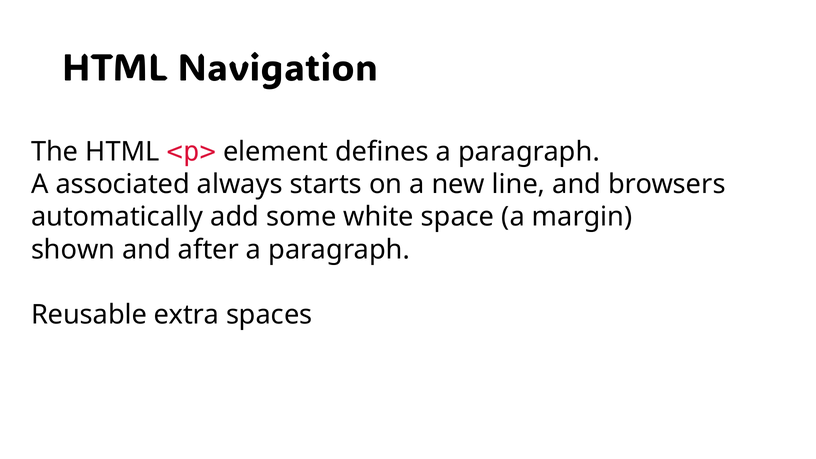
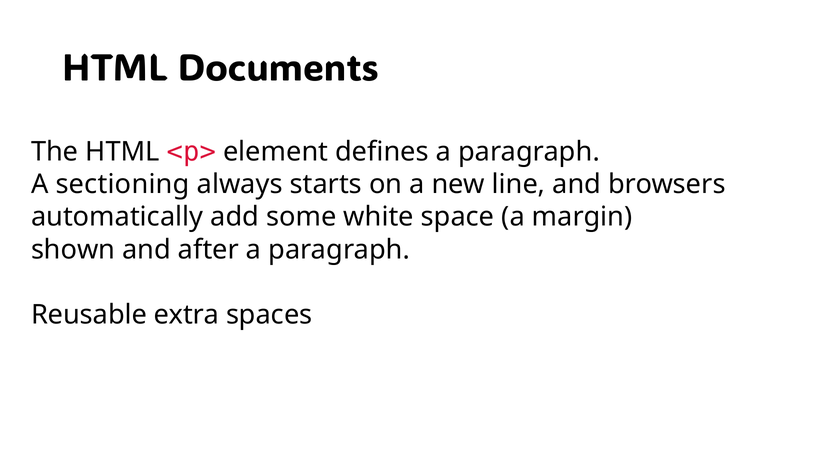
Navigation: Navigation -> Documents (278, 69)
associated: associated -> sectioning (123, 184)
